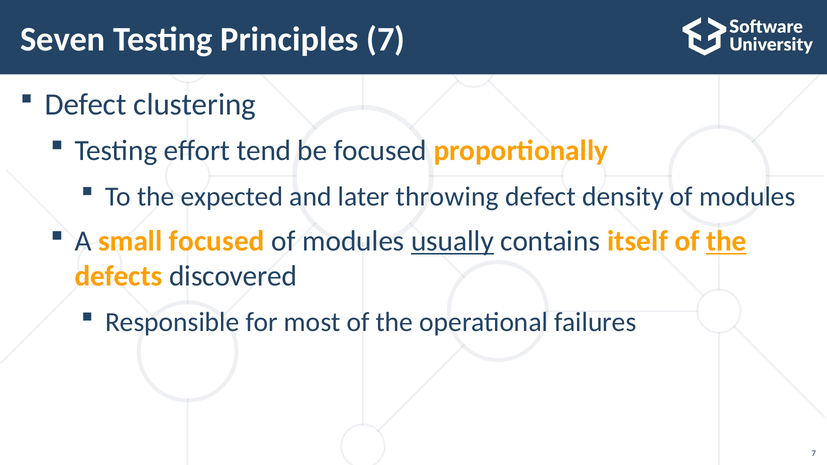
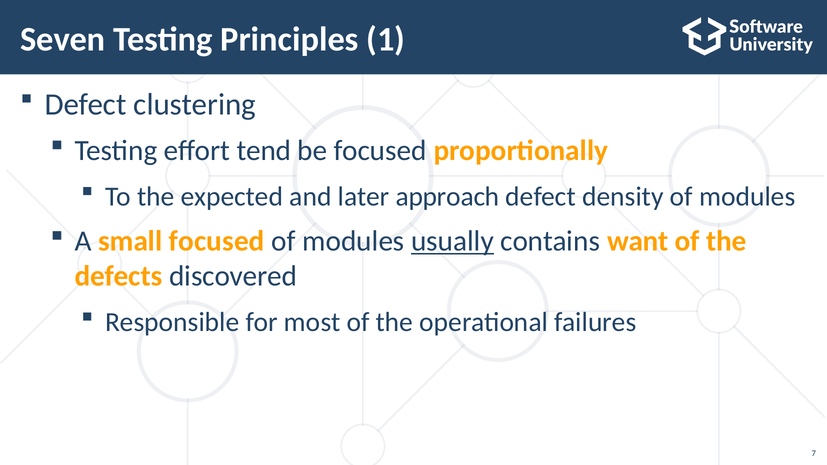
Principles 7: 7 -> 1 (386, 39)
throwing: throwing -> approach (448, 197)
itself: itself -> want (638, 241)
the underline: present -> none (726, 241)
